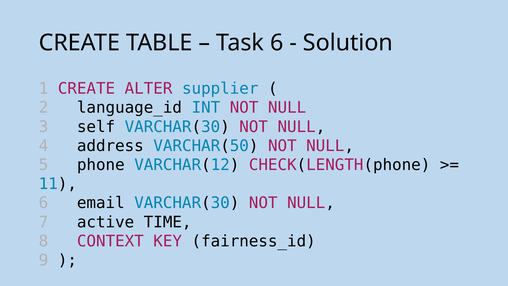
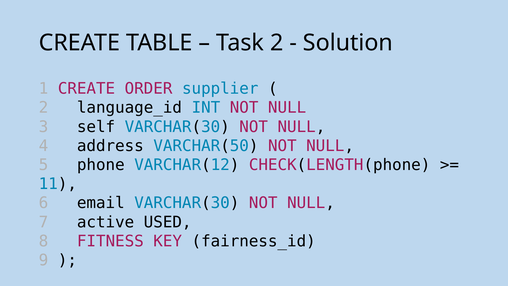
Task 6: 6 -> 2 (277, 43)
ALTER: ALTER -> ORDER (149, 89)
TIME: TIME -> USED (168, 222)
CONTEXT: CONTEXT -> FITNESS (110, 241)
